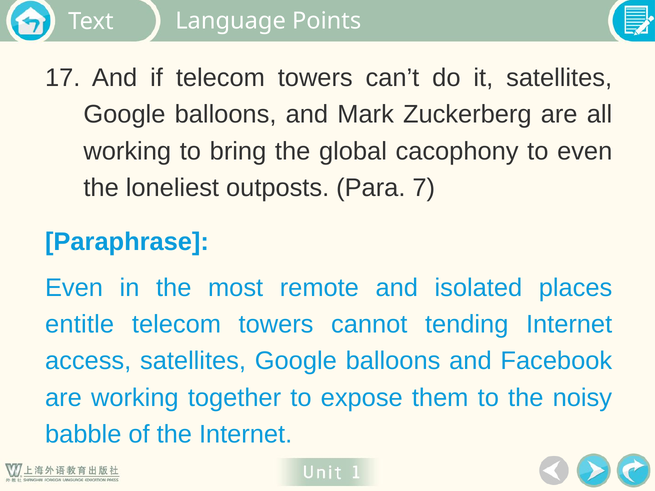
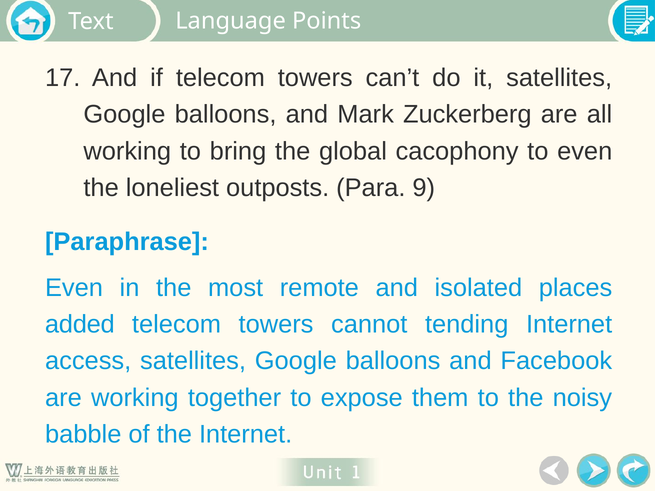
7: 7 -> 9 (424, 188)
entitle: entitle -> added (80, 324)
